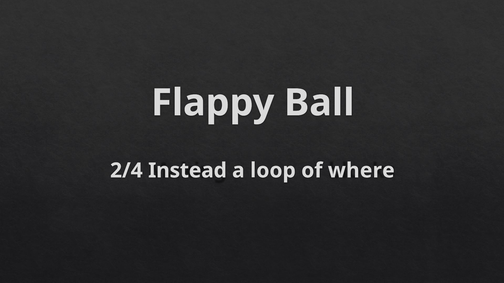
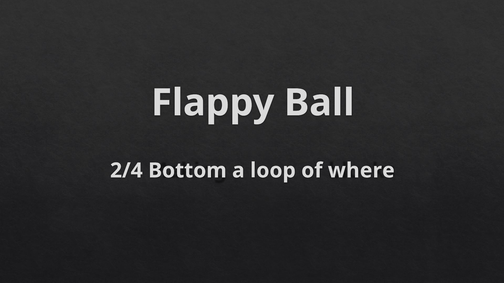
Instead: Instead -> Bottom (187, 171)
